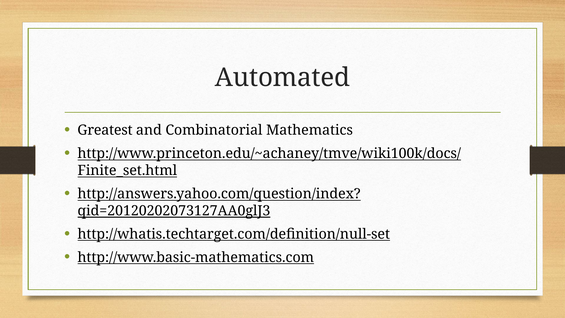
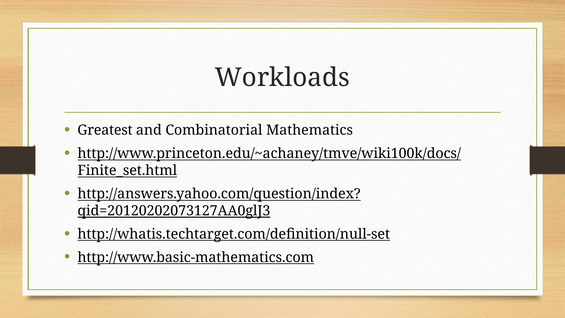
Automated: Automated -> Workloads (282, 78)
